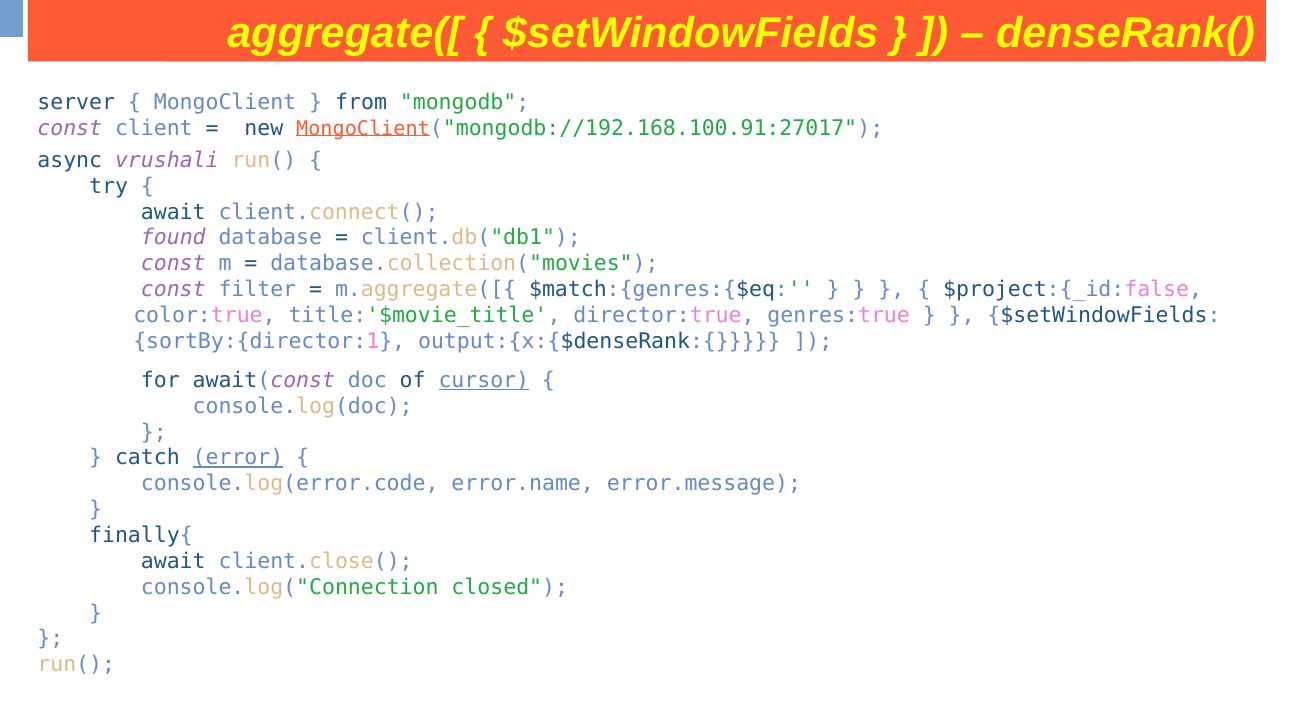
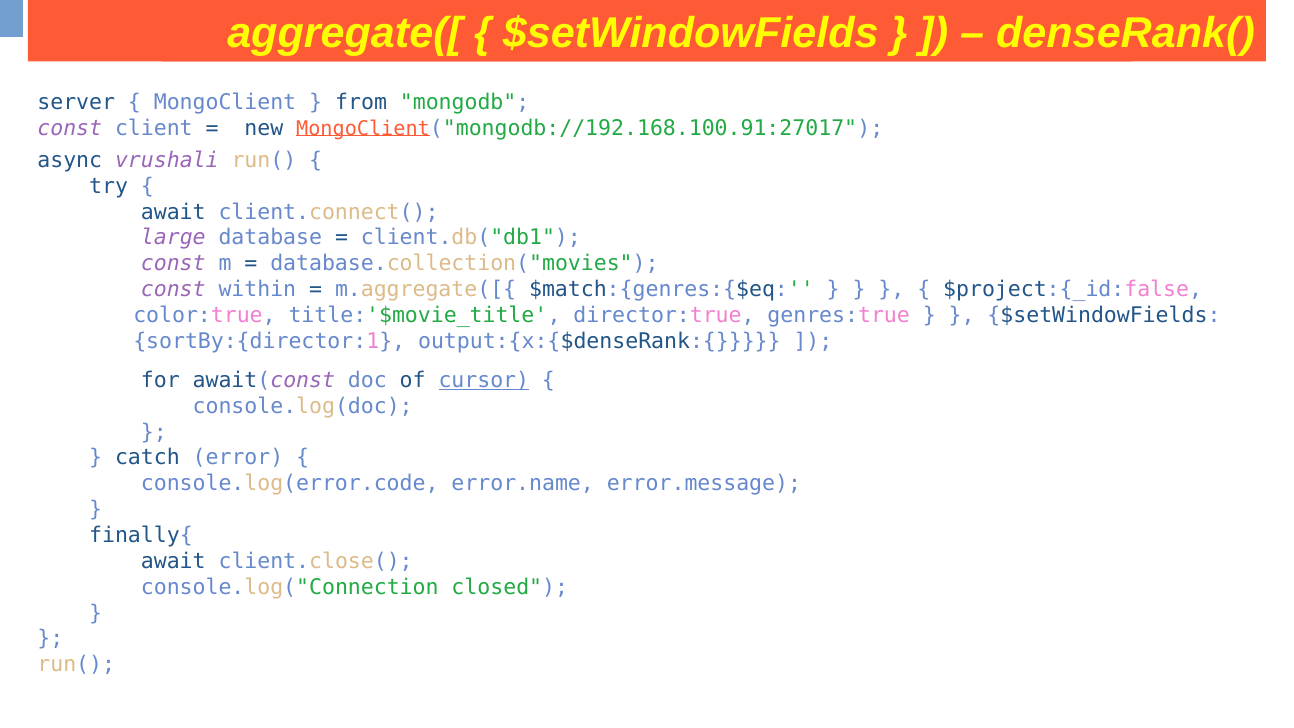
found: found -> large (173, 238)
filter: filter -> within (257, 290)
error underline: present -> none (238, 458)
